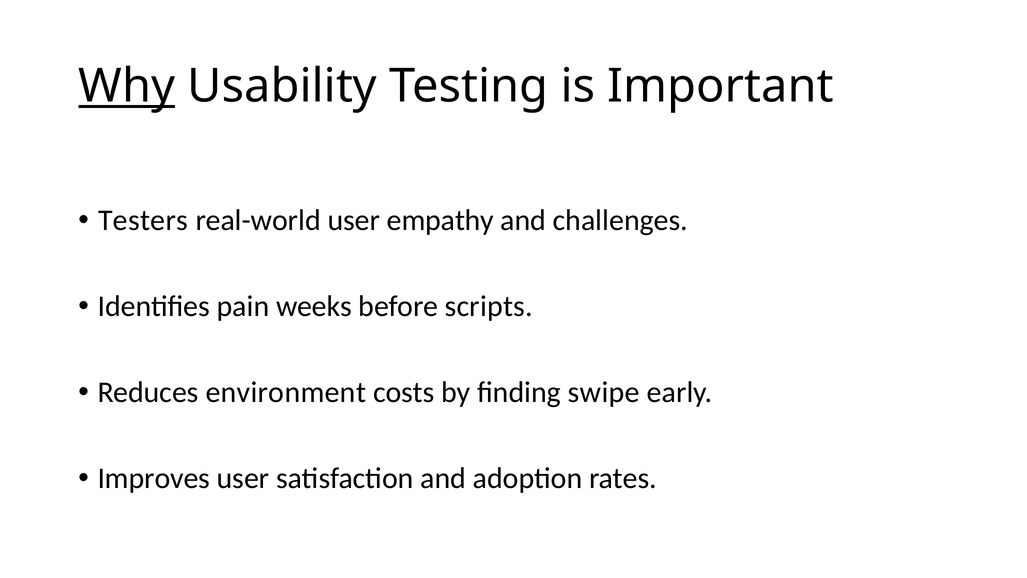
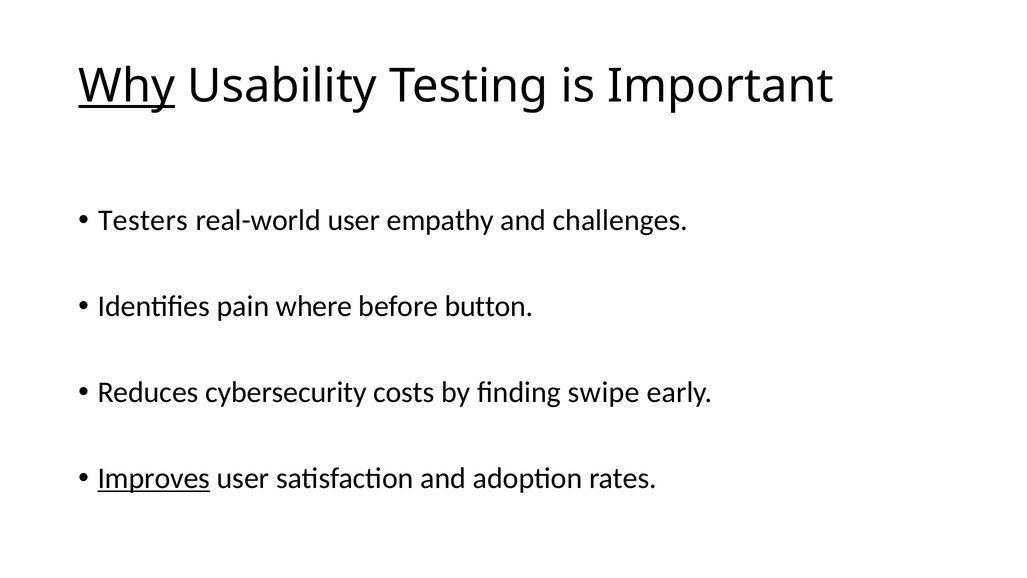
weeks: weeks -> where (314, 306)
scripts: scripts -> button (489, 306)
environment: environment -> cybersecurity (286, 392)
Improves underline: none -> present (154, 478)
